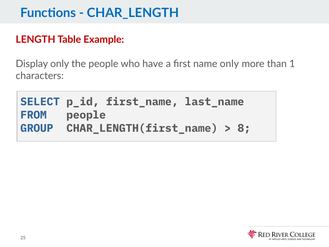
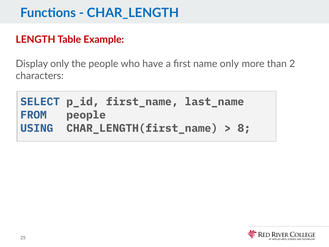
1: 1 -> 2 (292, 64)
GROUP: GROUP -> USING (37, 128)
